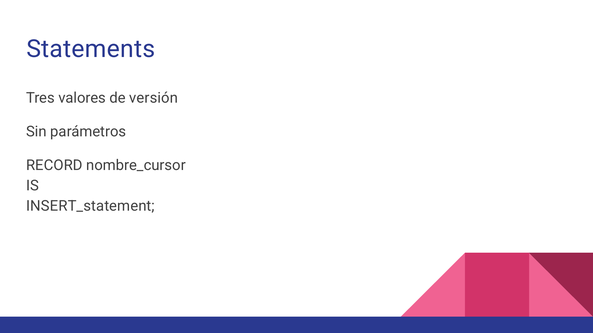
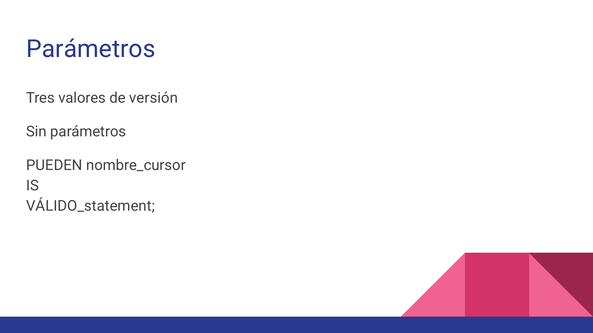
Statements: Statements -> Parámetros (91, 49)
RECORD: RECORD -> PUEDEN (54, 166)
INSERT_statement: INSERT_statement -> VÁLIDO_statement (90, 206)
